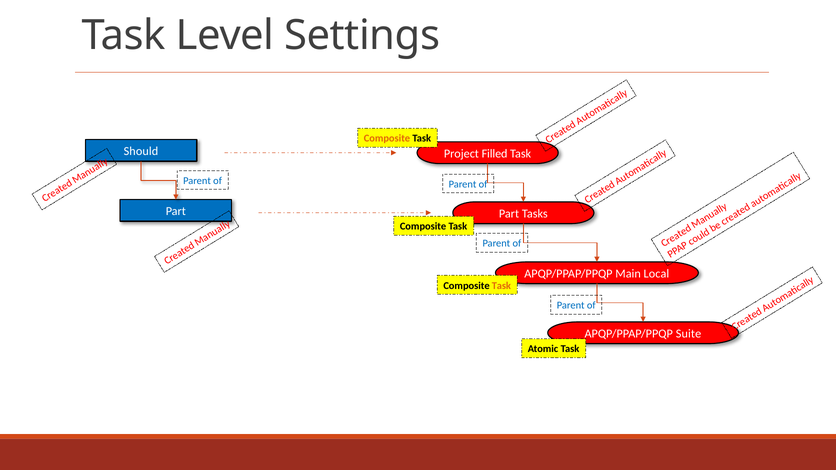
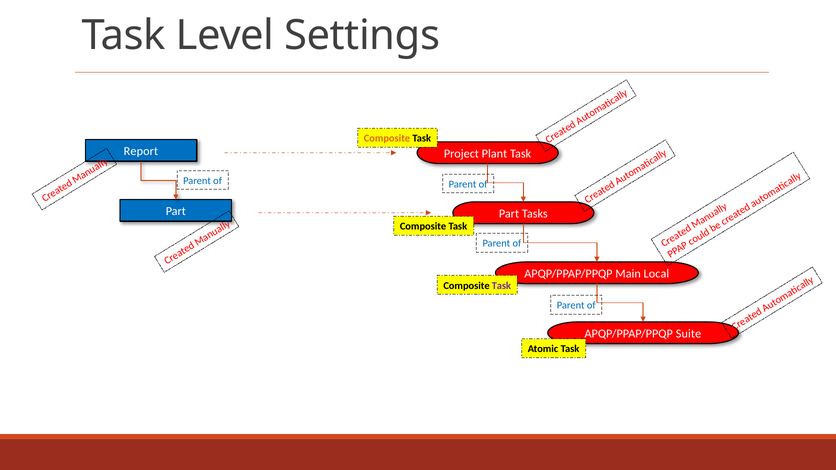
Should: Should -> Report (141, 151)
Filled: Filled -> Plant (494, 154)
Task colour: orange -> purple (501, 286)
